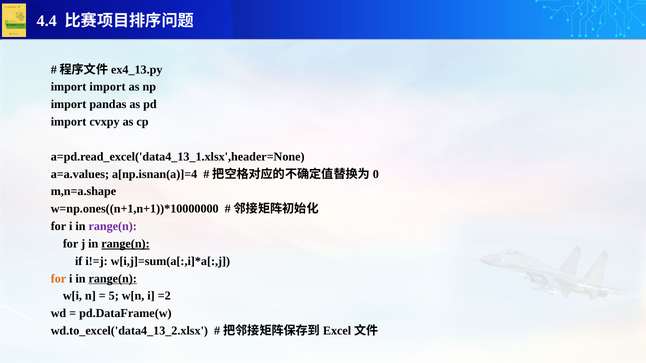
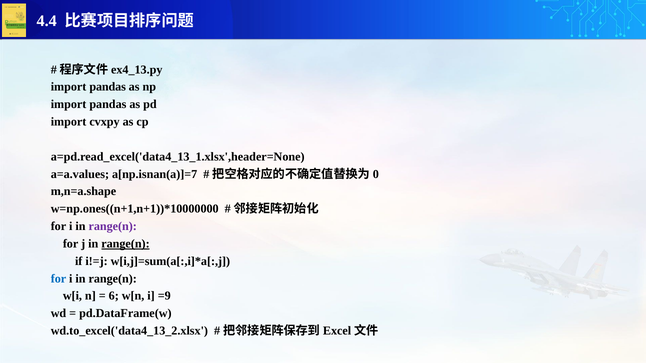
import: import -> pandas (108, 87)
a[np.isnan(a)]=4: a[np.isnan(a)]=4 -> a[np.isnan(a)]=7 (155, 174)
for colour: orange -> blue (58, 279)
range(n underline: present -> none (113, 279)
5: 5 -> 6 (114, 296)
=2: =2 -> =9 (164, 296)
